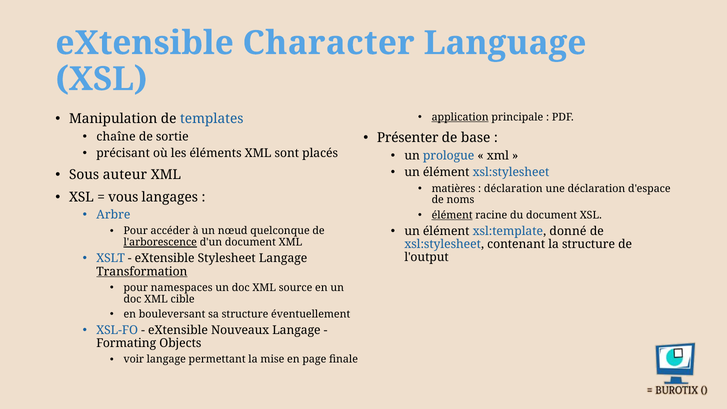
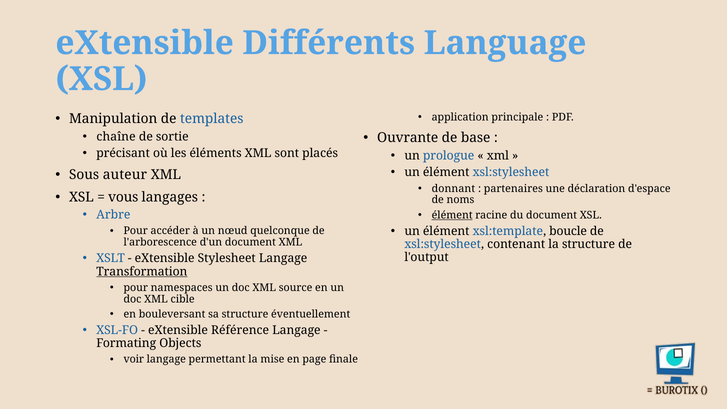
Character: Character -> Différents (329, 43)
application underline: present -> none (460, 117)
Présenter: Présenter -> Ouvrante (408, 138)
matières: matières -> donnant (453, 188)
déclaration: déclaration -> partenaires (513, 188)
donné: donné -> boucle (568, 231)
l'arborescence underline: present -> none (160, 242)
Nouveaux: Nouveaux -> Référence (240, 330)
